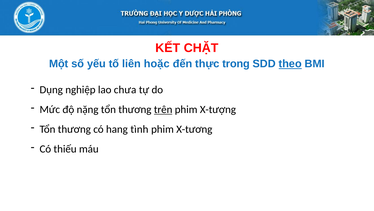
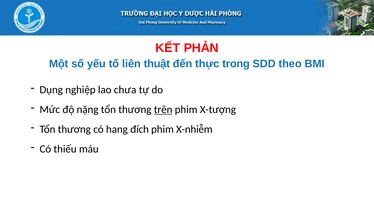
CHẶT: CHẶT -> PHẢN (201, 48)
hoặc: hoặc -> thuật (157, 64)
theo underline: present -> none (290, 64)
tình: tình -> đích (140, 129)
X-tương: X-tương -> X-nhiễm (194, 129)
